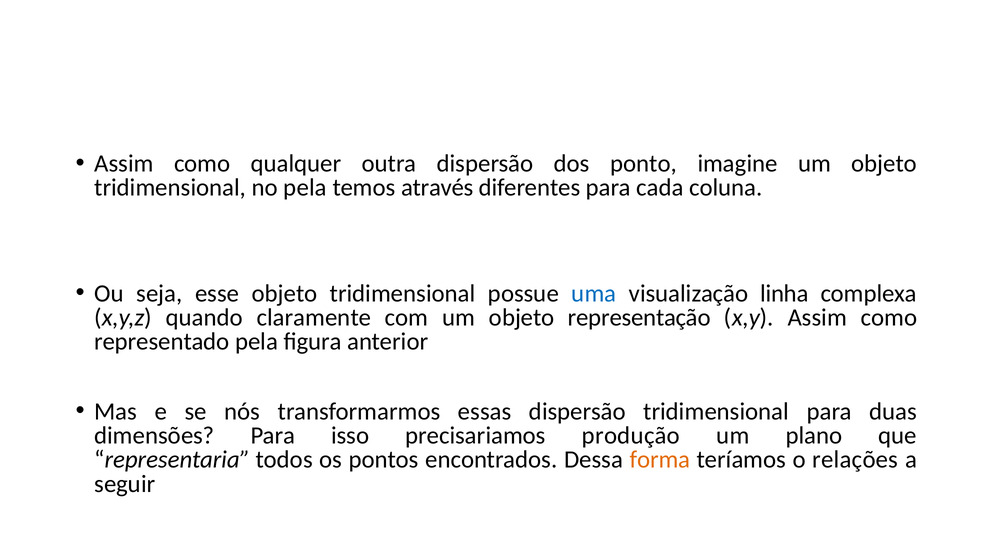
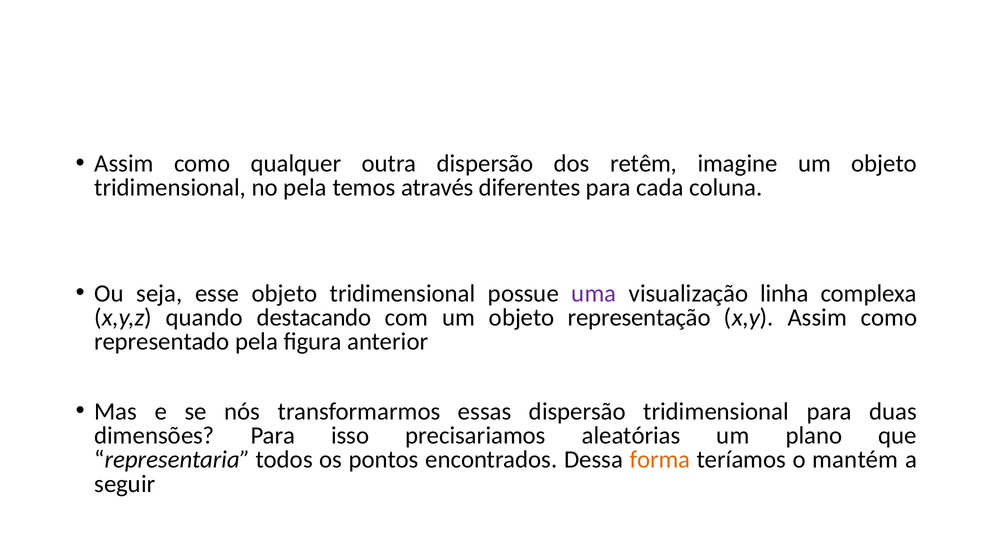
ponto: ponto -> retêm (644, 164)
uma colour: blue -> purple (594, 293)
claramente: claramente -> destacando (314, 317)
produção: produção -> aleatórias (631, 435)
relações: relações -> mantém (855, 459)
